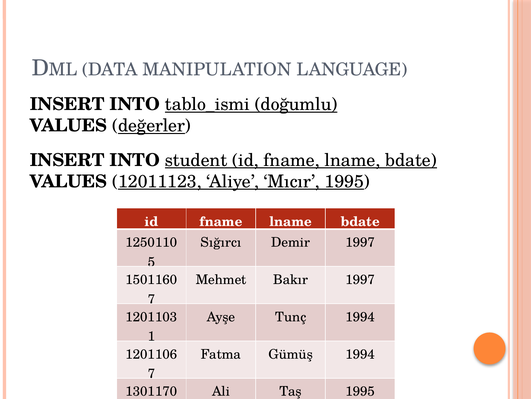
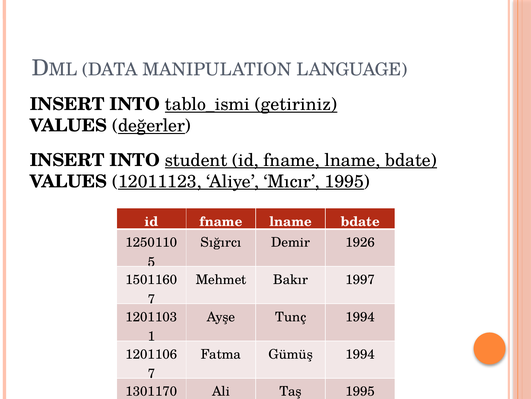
doğumlu: doğumlu -> getiriniz (296, 104)
Demir 1997: 1997 -> 1926 (360, 242)
